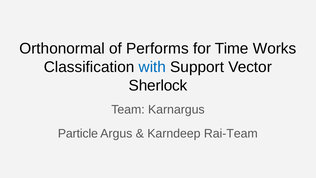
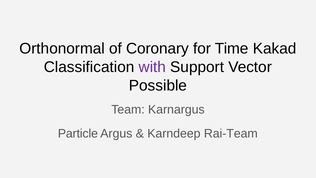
Performs: Performs -> Coronary (157, 48)
Works: Works -> Kakad (275, 48)
with colour: blue -> purple (152, 67)
Sherlock: Sherlock -> Possible (158, 85)
